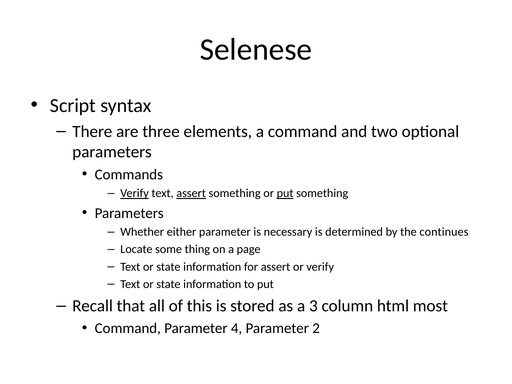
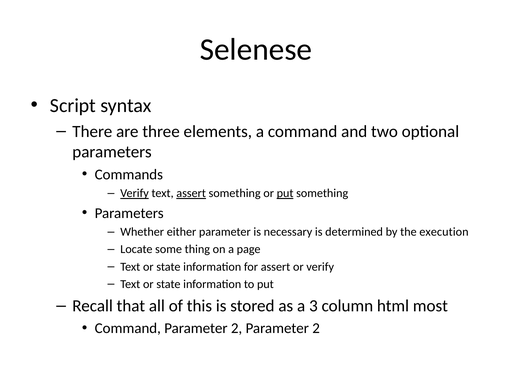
continues: continues -> execution (444, 232)
Command Parameter 4: 4 -> 2 (237, 328)
